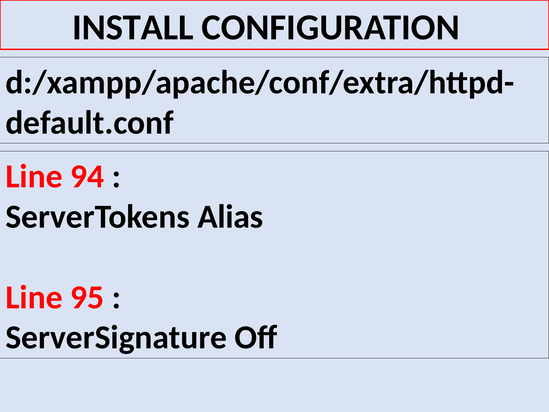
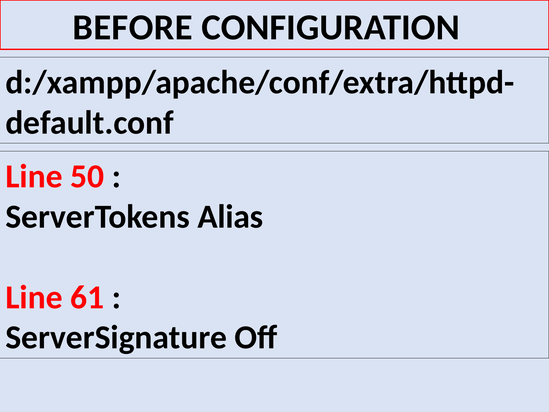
INSTALL: INSTALL -> BEFORE (133, 27)
94: 94 -> 50 (87, 176)
95: 95 -> 61 (87, 297)
